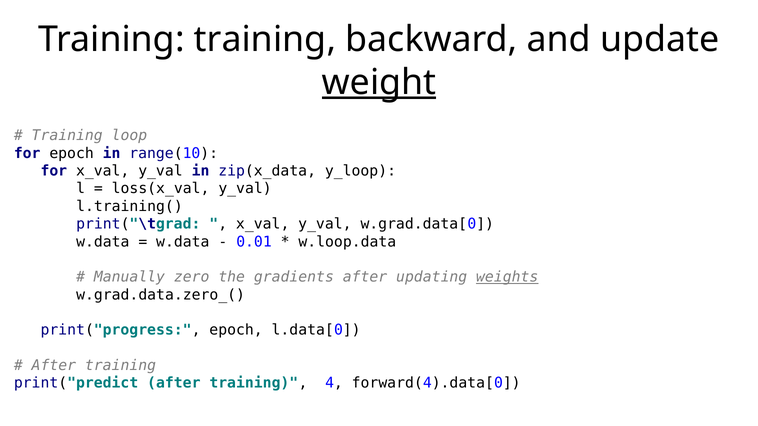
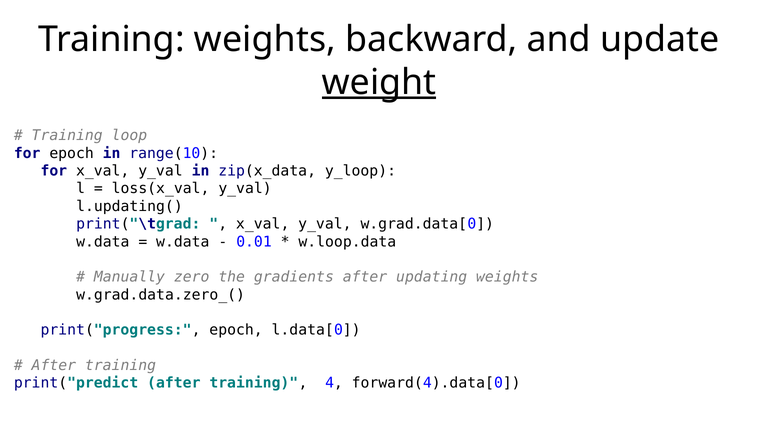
Training training: training -> weights (265, 39)
l.training(: l.training( -> l.updating( (129, 206)
weights underline: present -> none (507, 277)
